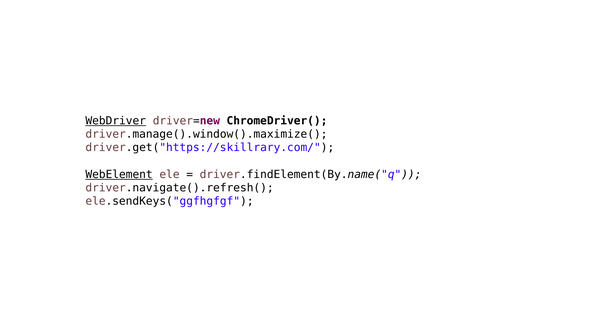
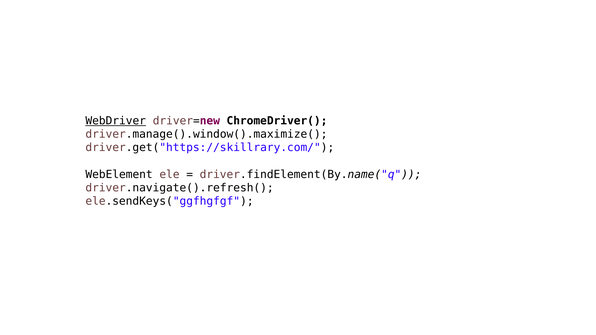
WebElement underline: present -> none (119, 175)
